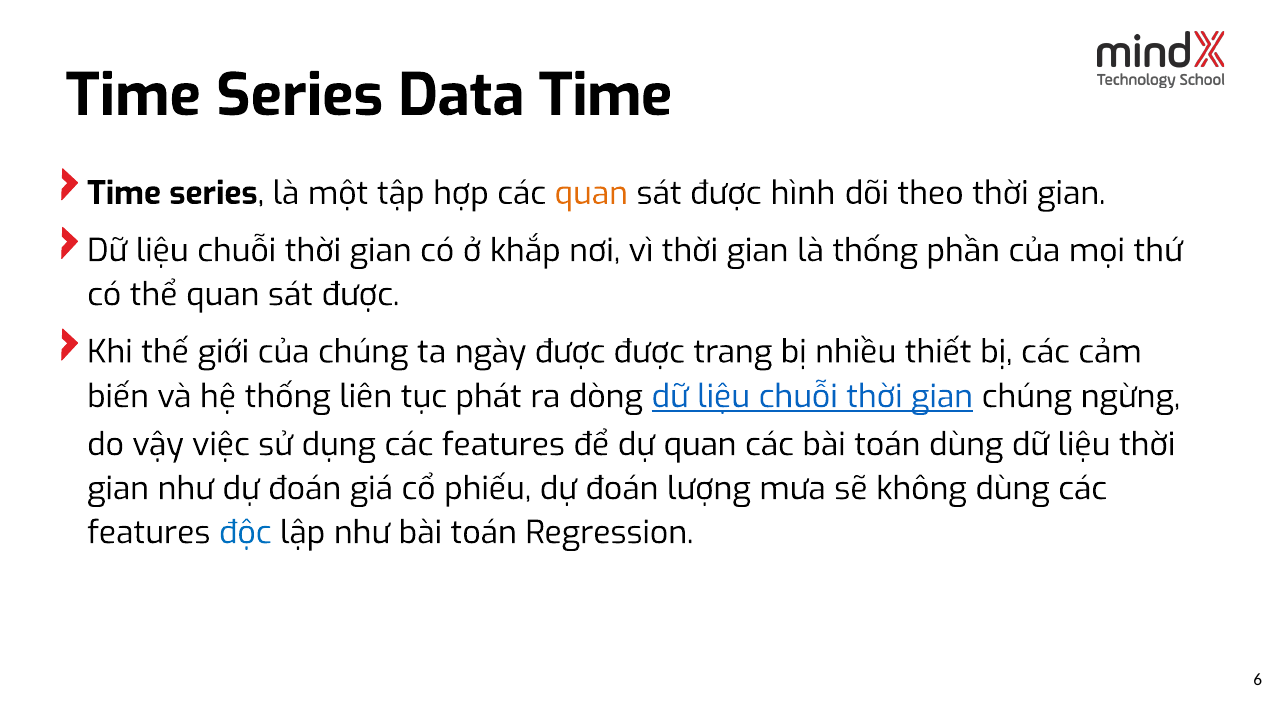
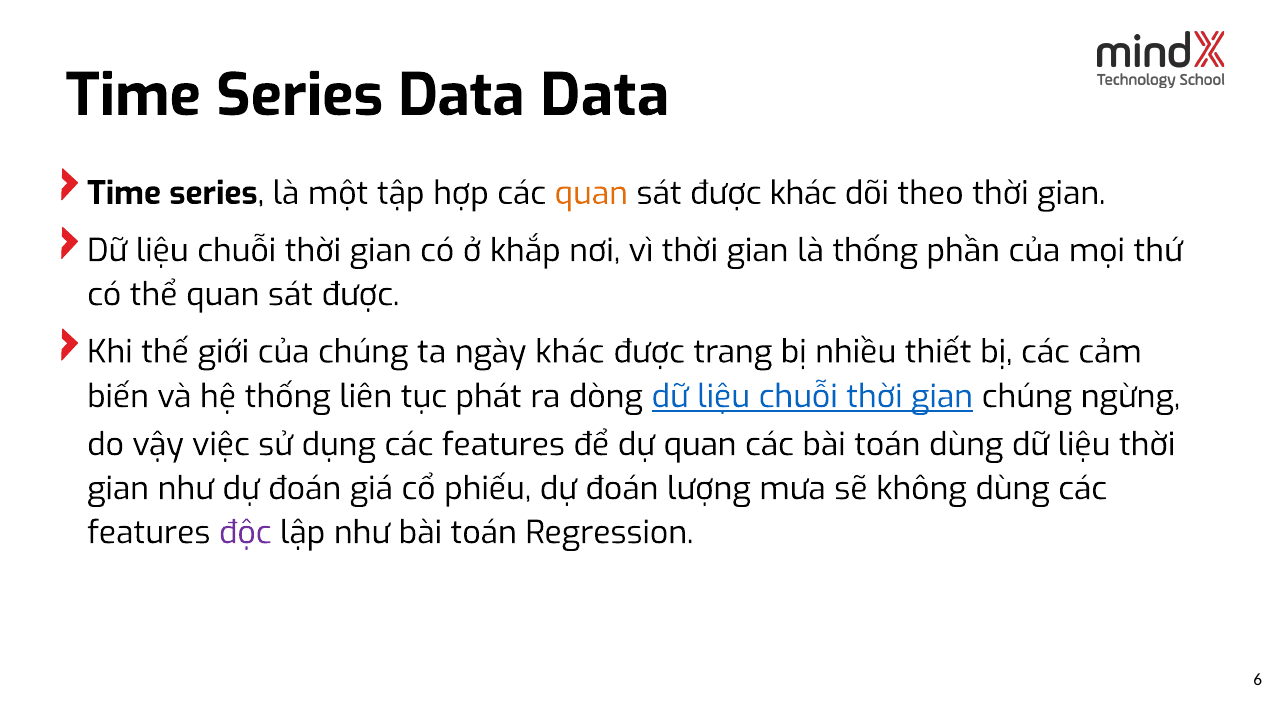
Data Time: Time -> Data (605, 96)
được hình: hình -> khác (803, 193)
ngày được: được -> khác (570, 352)
độc colour: blue -> purple (245, 533)
